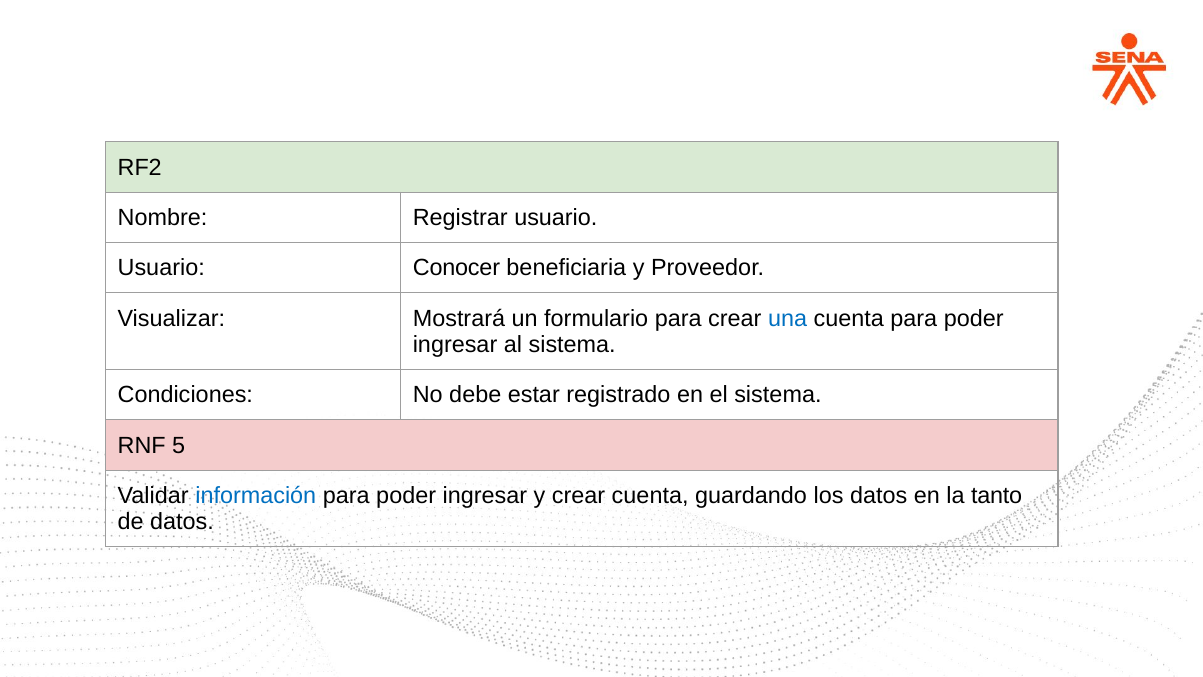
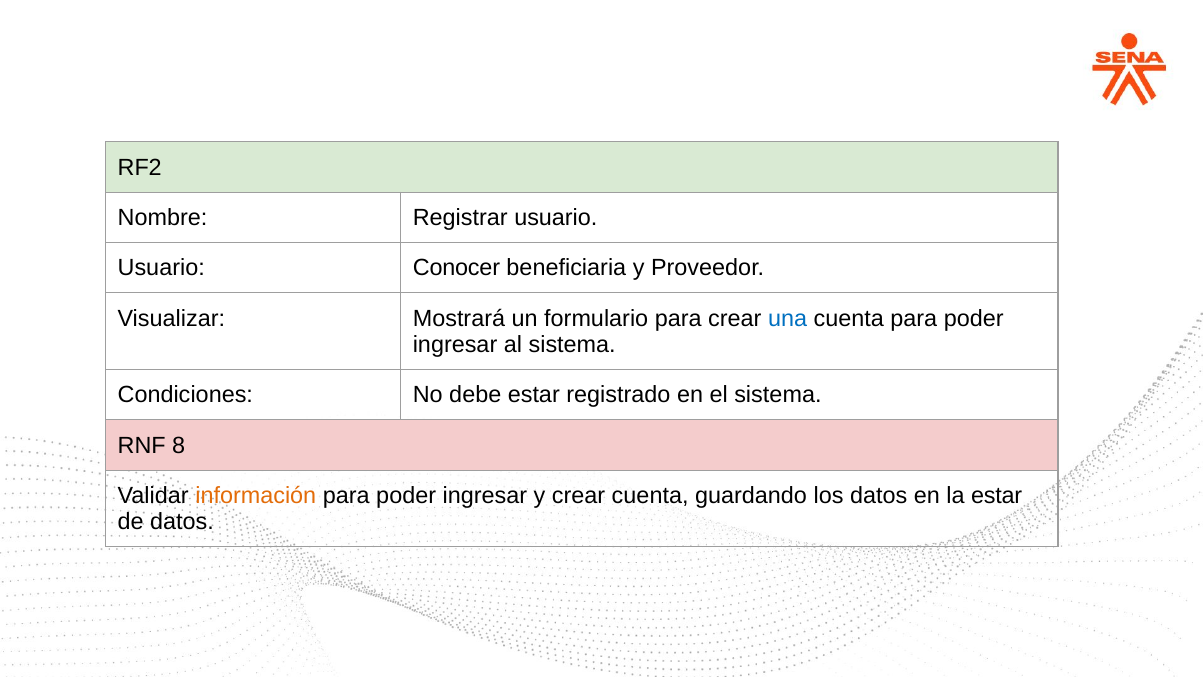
5: 5 -> 8 (179, 445)
información colour: blue -> orange (256, 495)
la tanto: tanto -> estar (997, 495)
